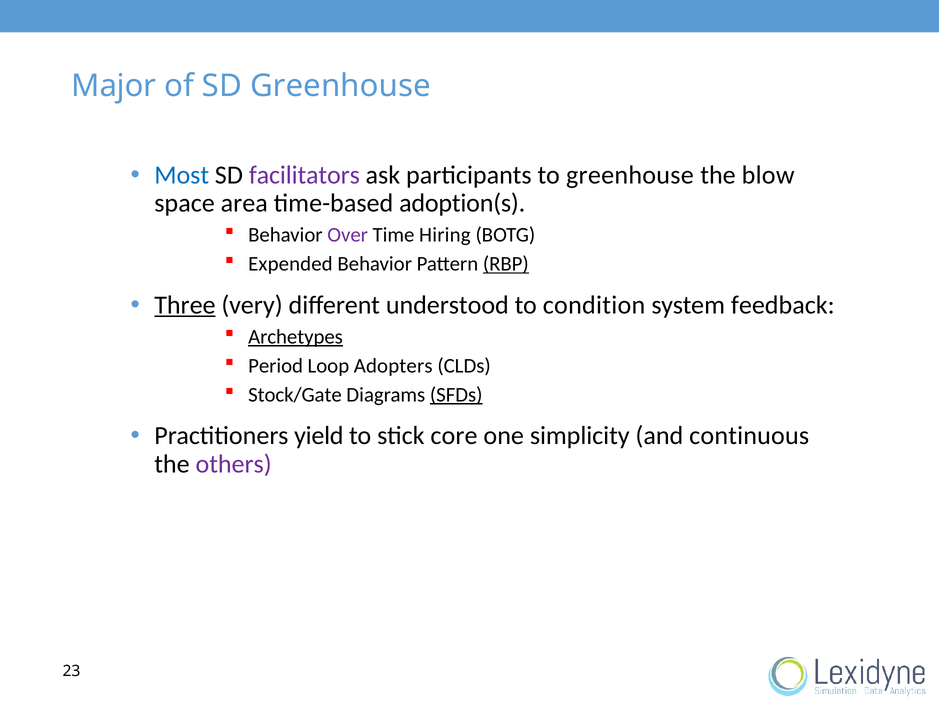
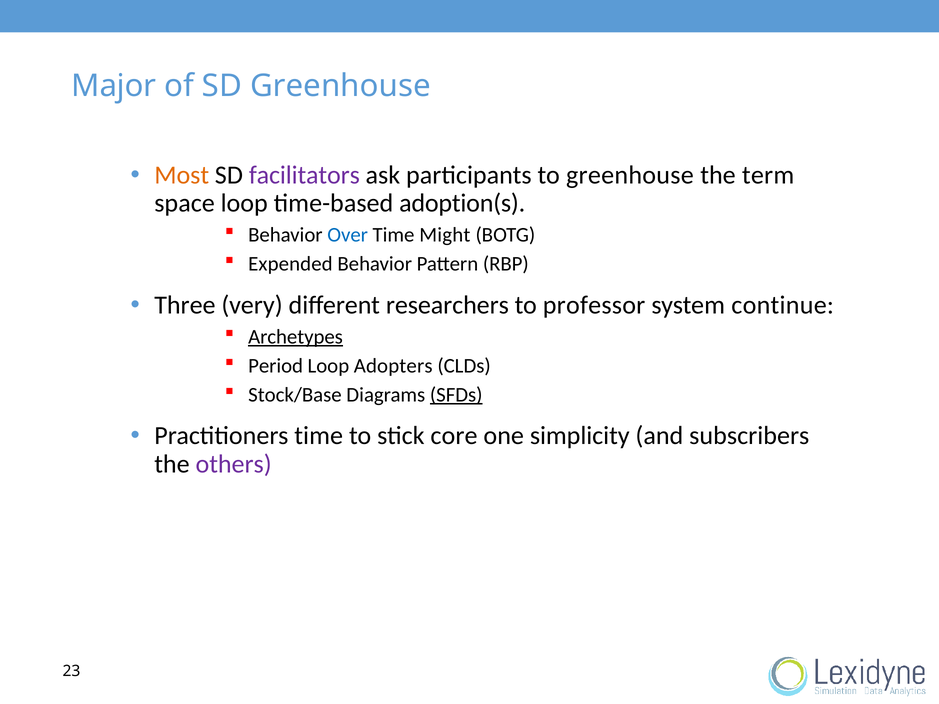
Most colour: blue -> orange (182, 175)
blow: blow -> term (768, 175)
space area: area -> loop (244, 203)
Over colour: purple -> blue (348, 235)
Hiring: Hiring -> Might (445, 235)
RBP underline: present -> none (506, 264)
Three underline: present -> none (185, 305)
understood: understood -> researchers (447, 305)
condition: condition -> professor (594, 305)
feedback: feedback -> continue (783, 305)
Stock/Gate: Stock/Gate -> Stock/Base (295, 395)
Practitioners yield: yield -> time (319, 436)
continuous: continuous -> subscribers (749, 436)
